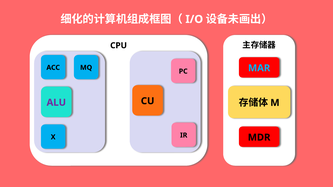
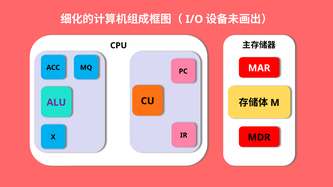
MAR colour: light blue -> white (259, 68)
